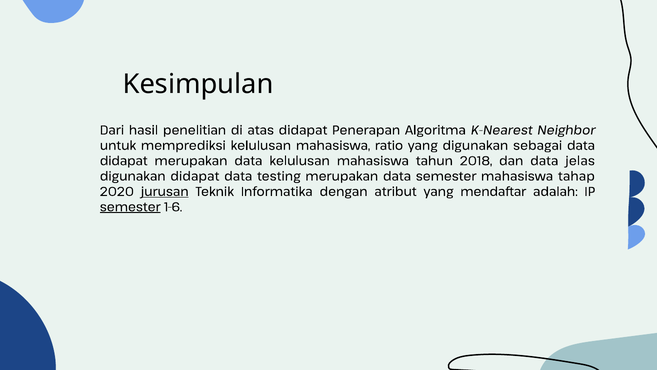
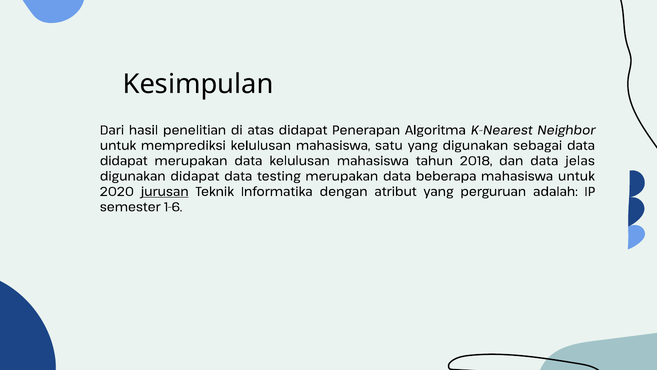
ratio: ratio -> satu (389, 145)
data semester: semester -> beberapa (446, 176)
mahasiswa tahap: tahap -> untuk (576, 176)
mendaftar: mendaftar -> perguruan (493, 191)
semester underline: present -> none (130, 207)
